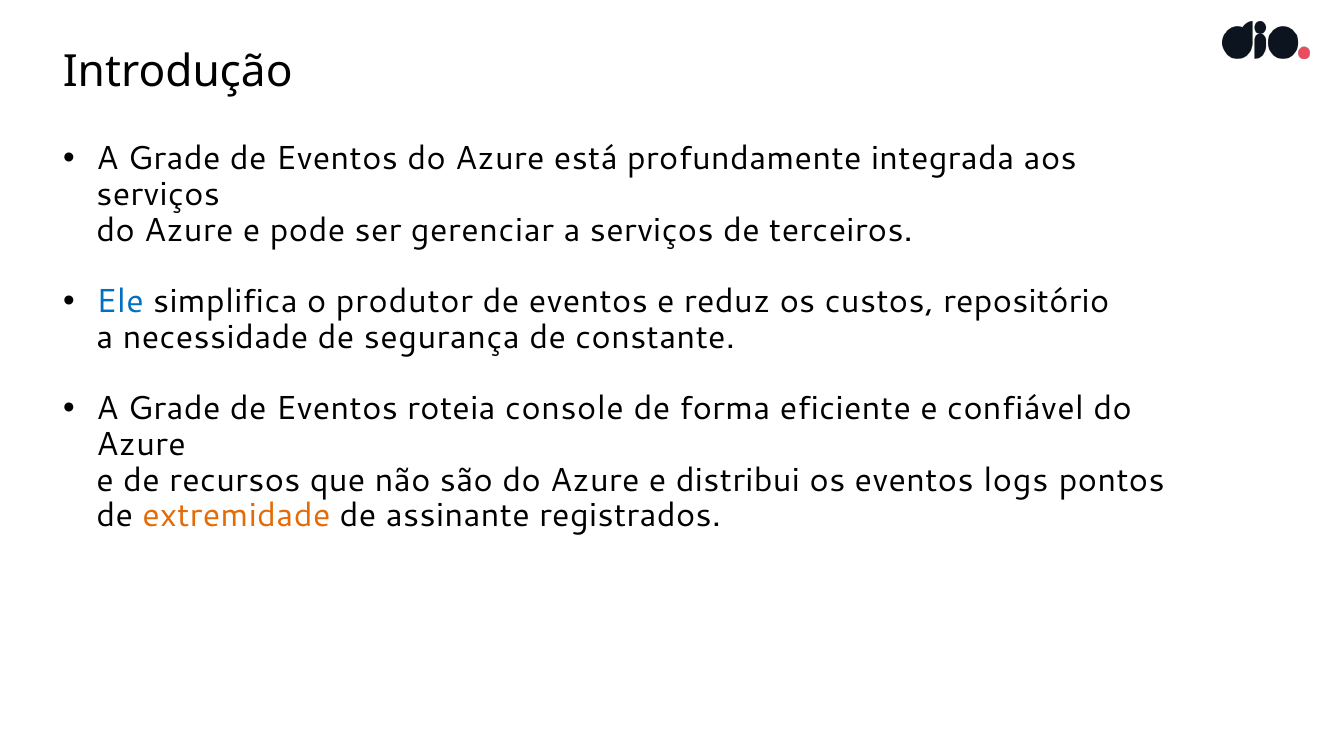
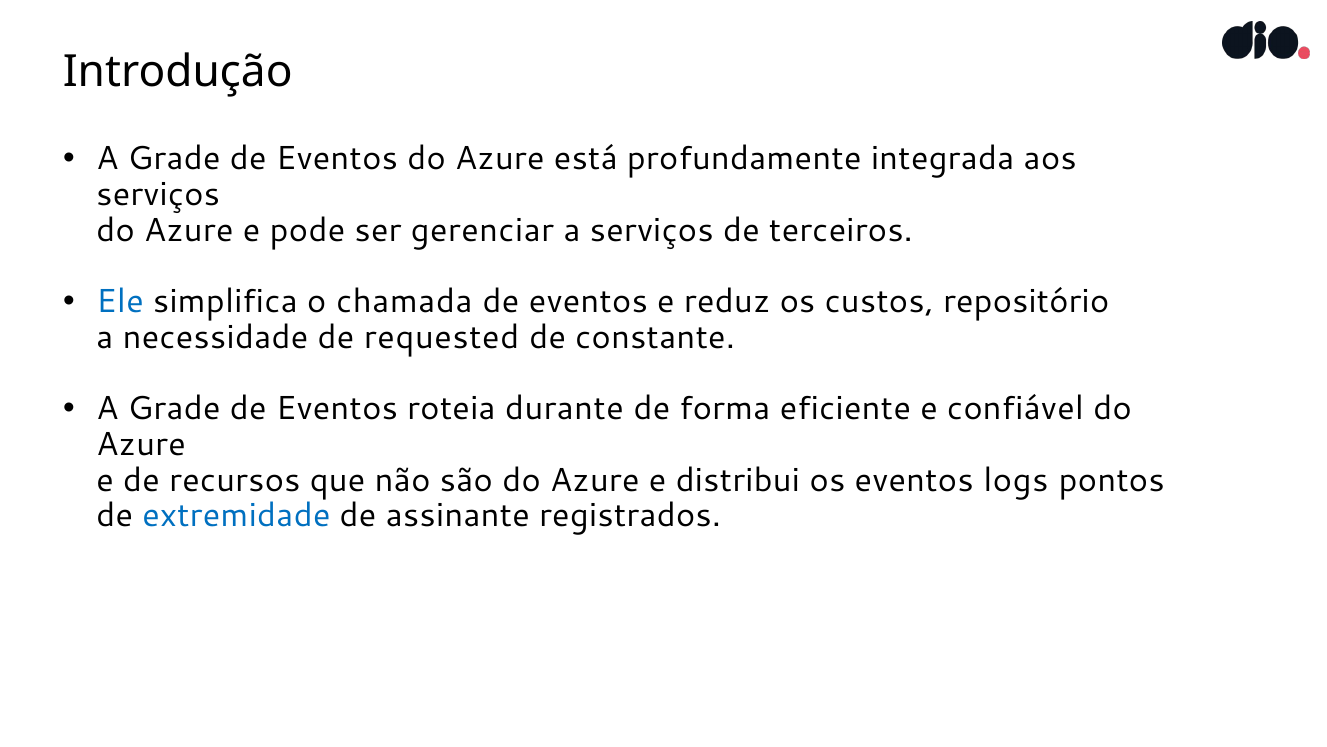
produtor: produtor -> chamada (404, 301)
segurança: segurança -> requested (442, 337)
console: console -> durante (564, 408)
extremidade colour: orange -> blue (236, 516)
